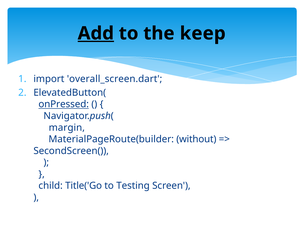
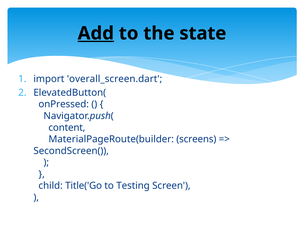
keep: keep -> state (203, 33)
onPressed underline: present -> none (64, 104)
margin: margin -> content (67, 128)
without: without -> screens (196, 139)
